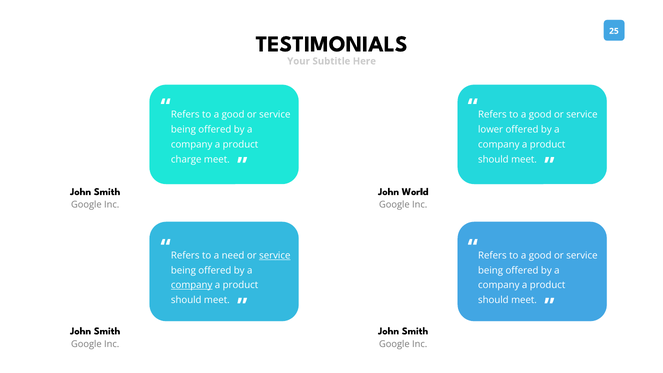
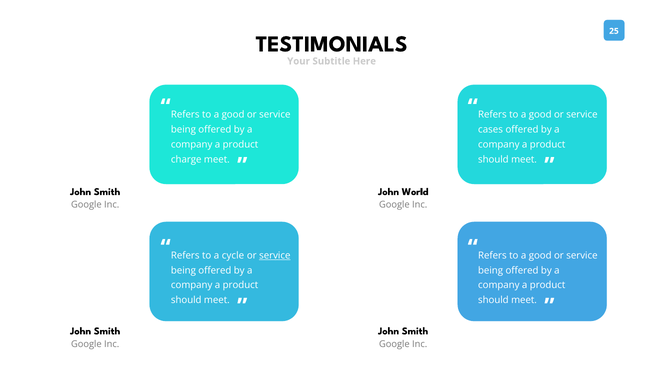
lower: lower -> cases (491, 130)
need: need -> cycle (233, 255)
company underline: present -> none (192, 285)
